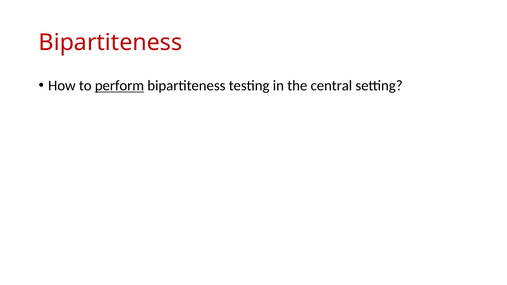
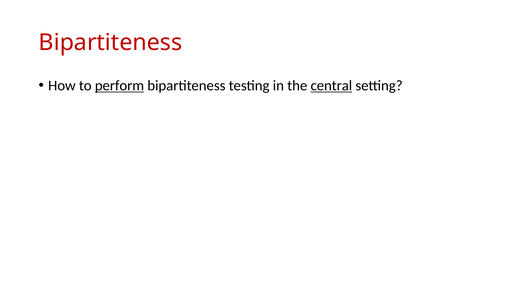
central underline: none -> present (331, 86)
